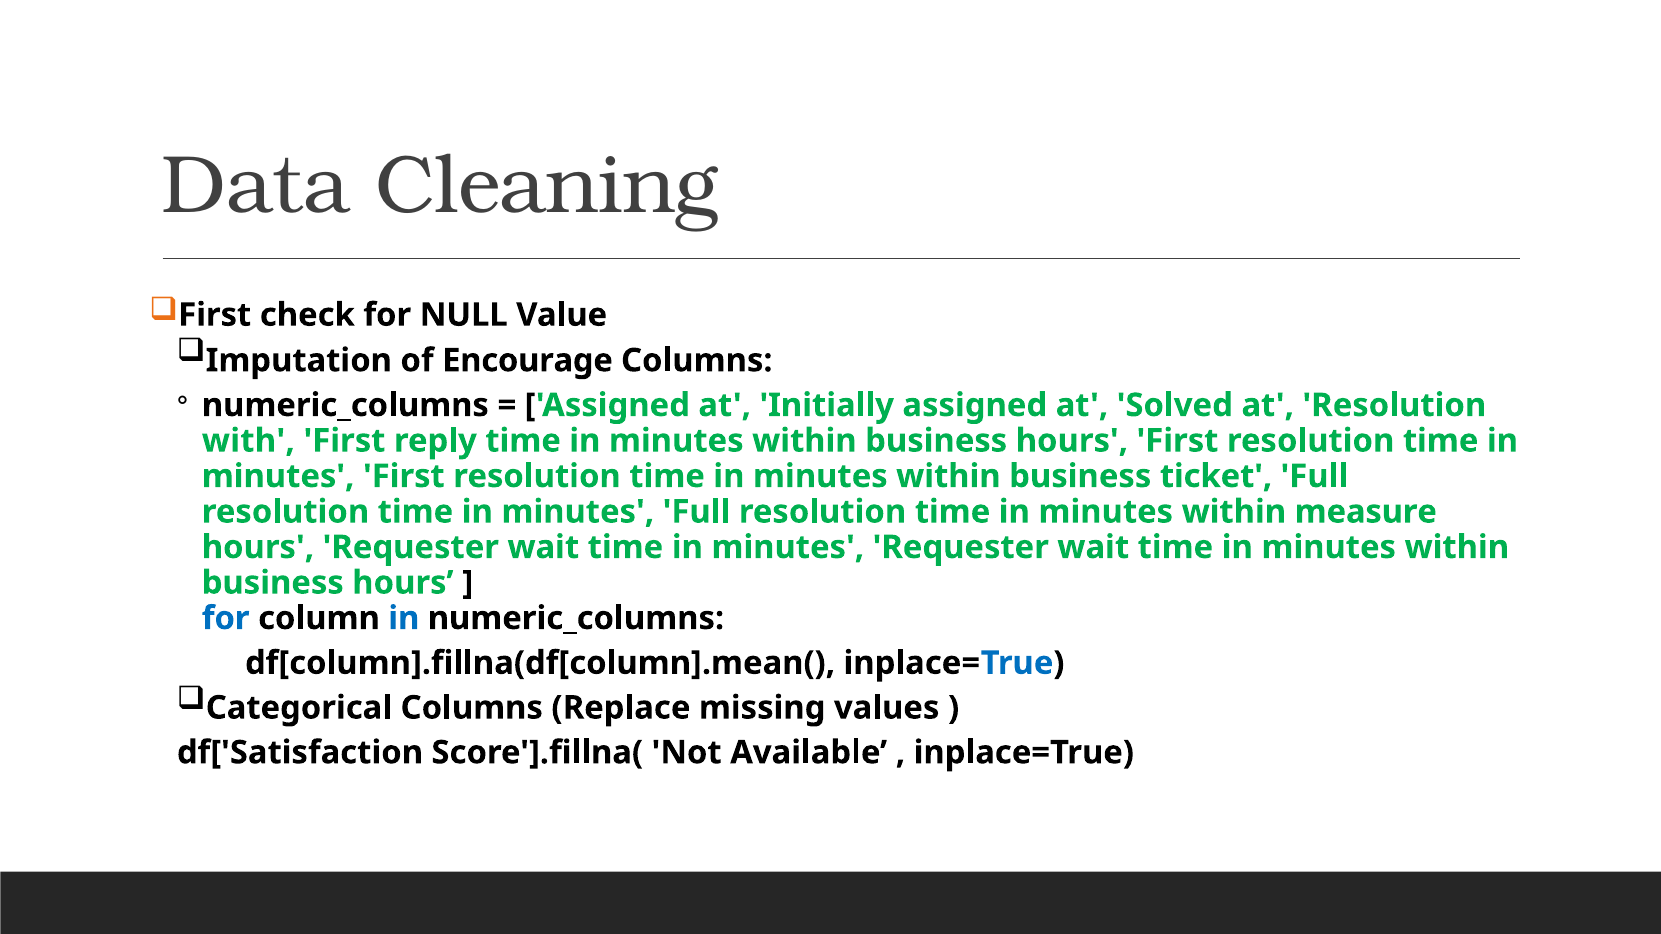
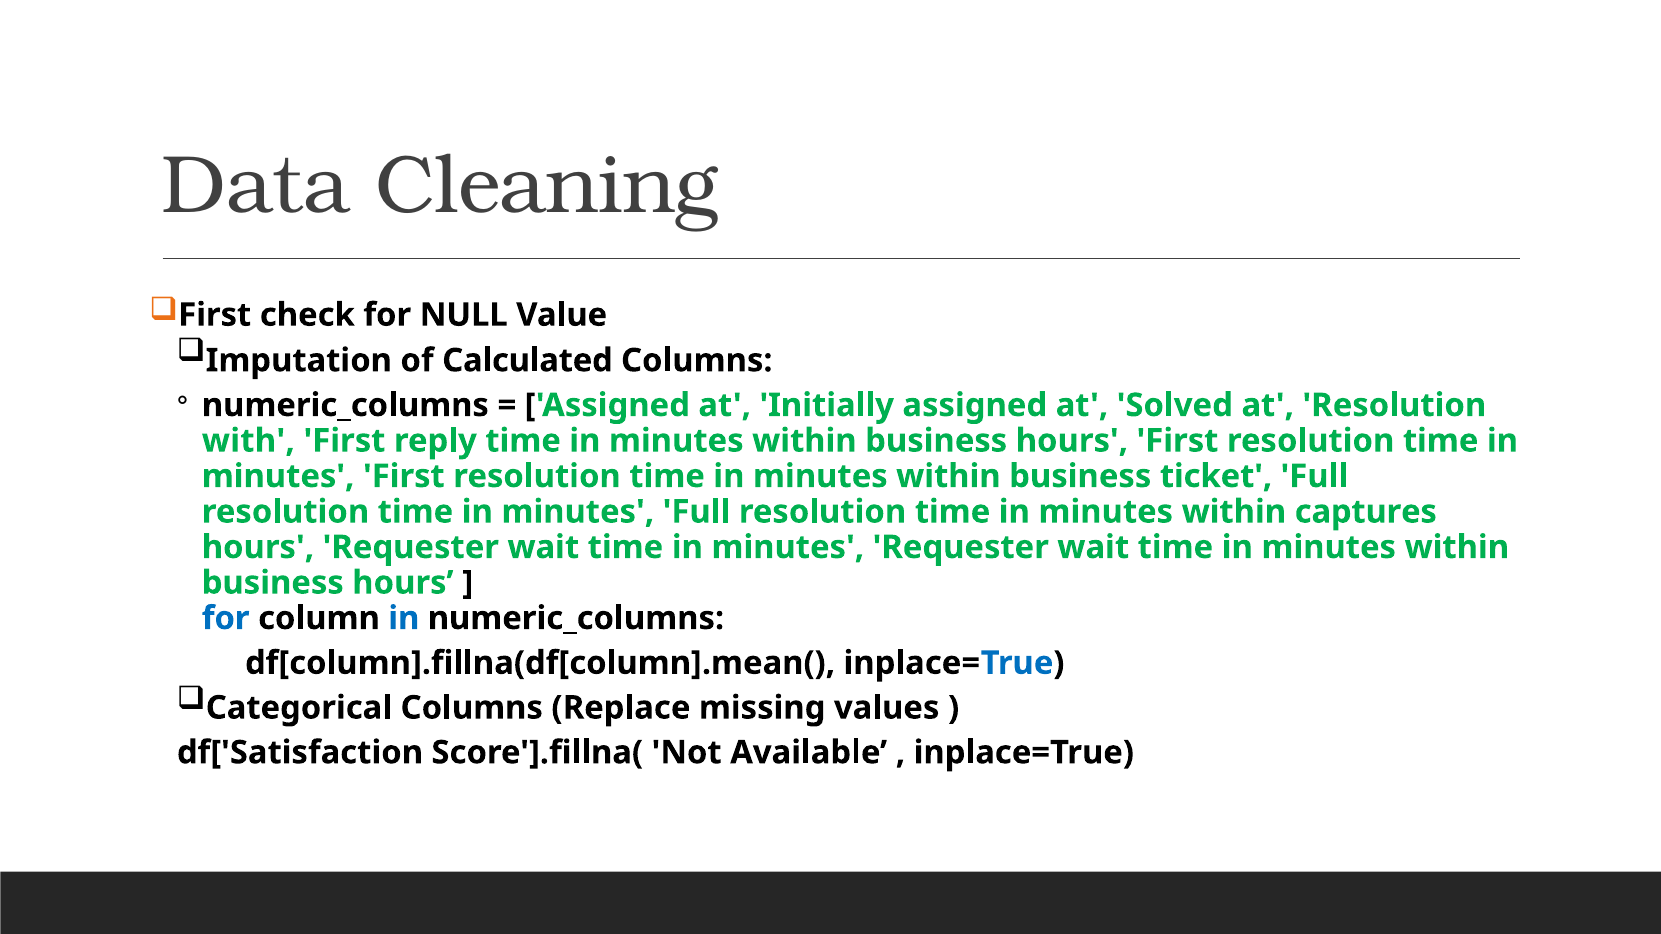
Encourage: Encourage -> Calculated (527, 361)
measure: measure -> captures (1366, 512)
